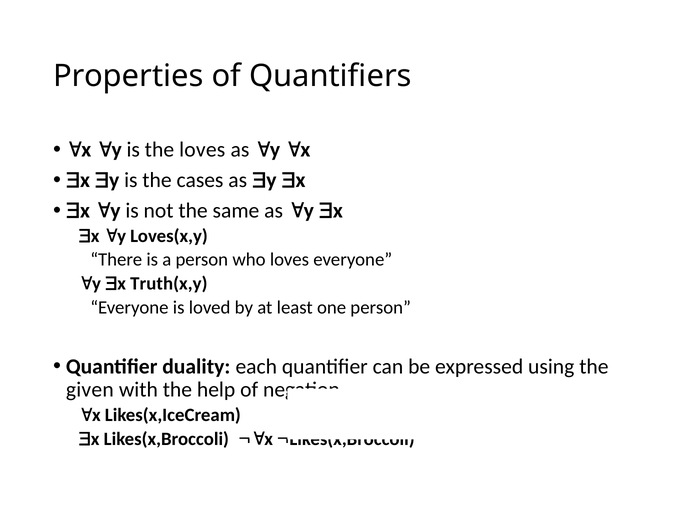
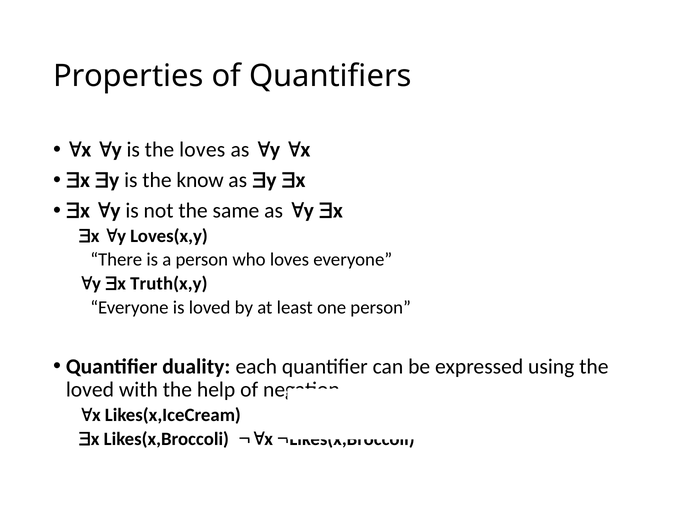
cases: cases -> know (200, 180)
given: given -> loved (90, 390)
